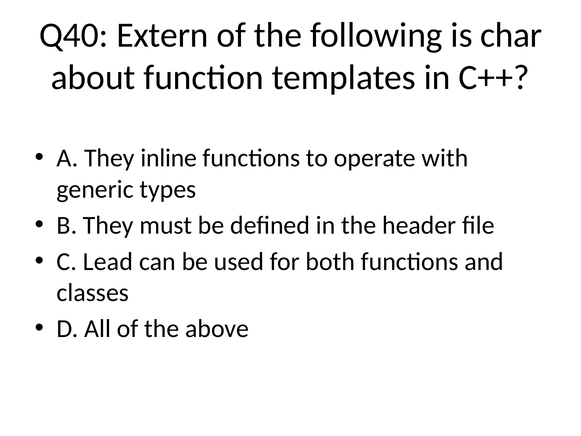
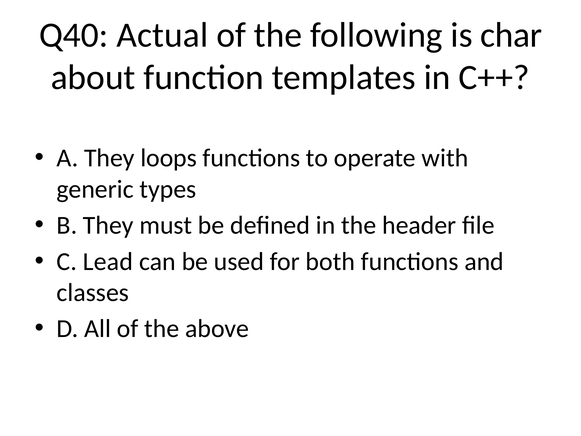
Extern: Extern -> Actual (162, 35)
inline: inline -> loops (169, 158)
